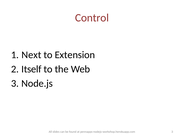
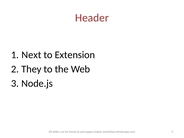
Control: Control -> Header (92, 18)
Itself: Itself -> They (31, 69)
